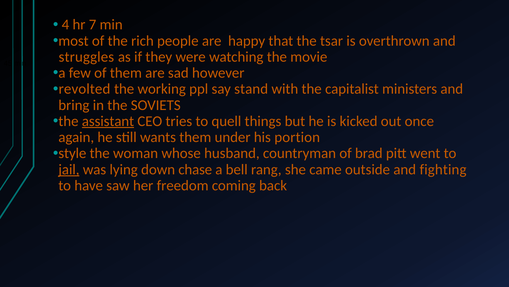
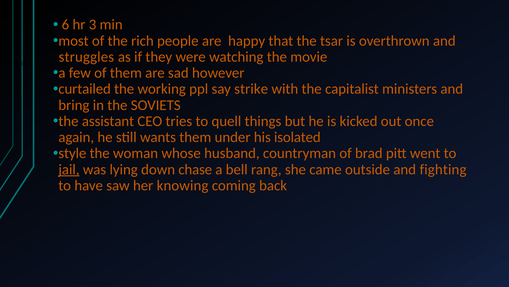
4: 4 -> 6 (65, 25)
7: 7 -> 3 (93, 25)
revolted: revolted -> curtailed (85, 89)
stand: stand -> strike (251, 89)
assistant underline: present -> none (108, 121)
portion: portion -> isolated (297, 137)
freedom: freedom -> knowing (183, 185)
